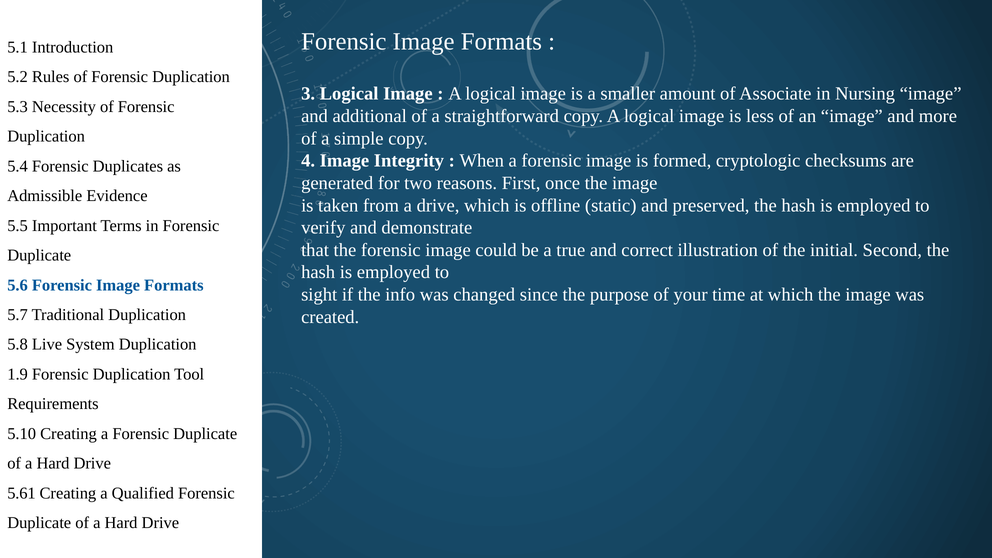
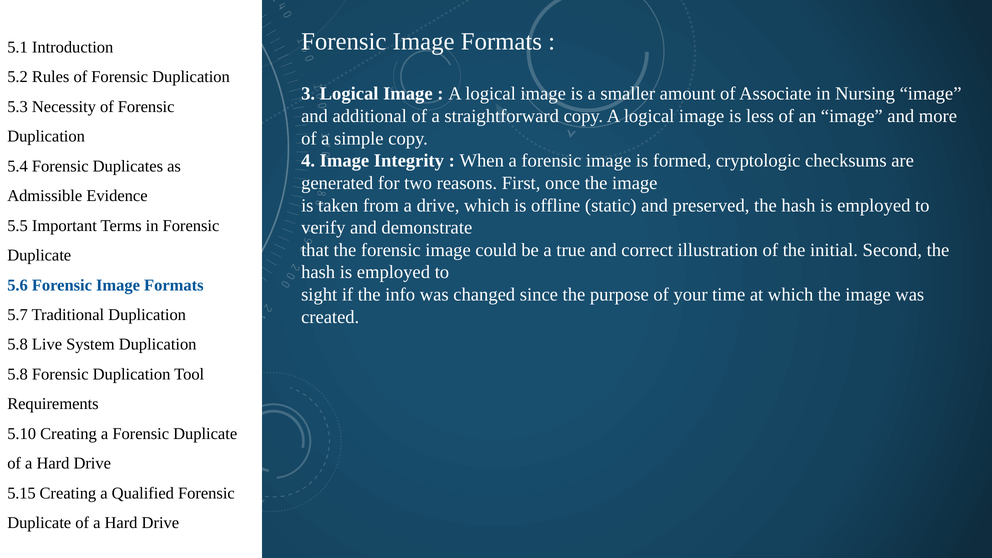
1.9: 1.9 -> 5.8 (18, 374)
5.61: 5.61 -> 5.15 (21, 493)
